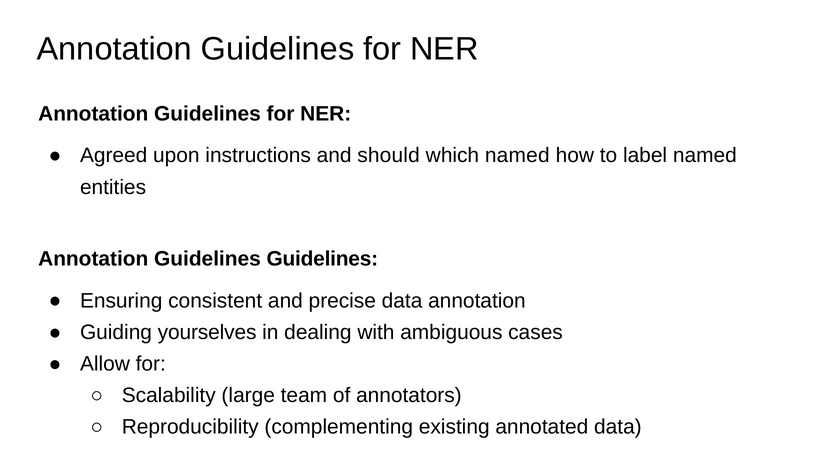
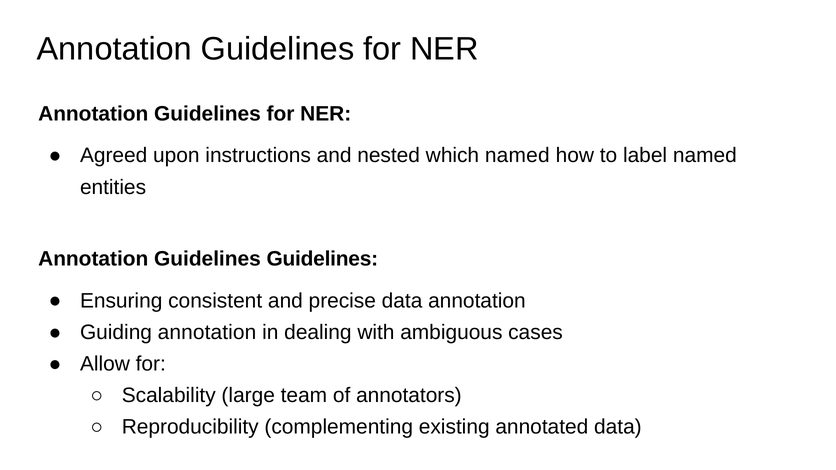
should: should -> nested (389, 156)
Guiding yourselves: yourselves -> annotation (207, 332)
